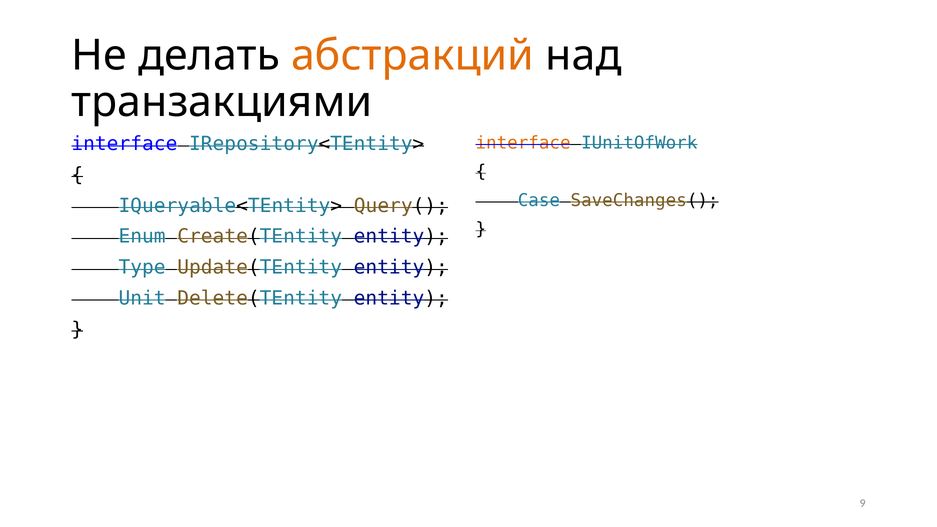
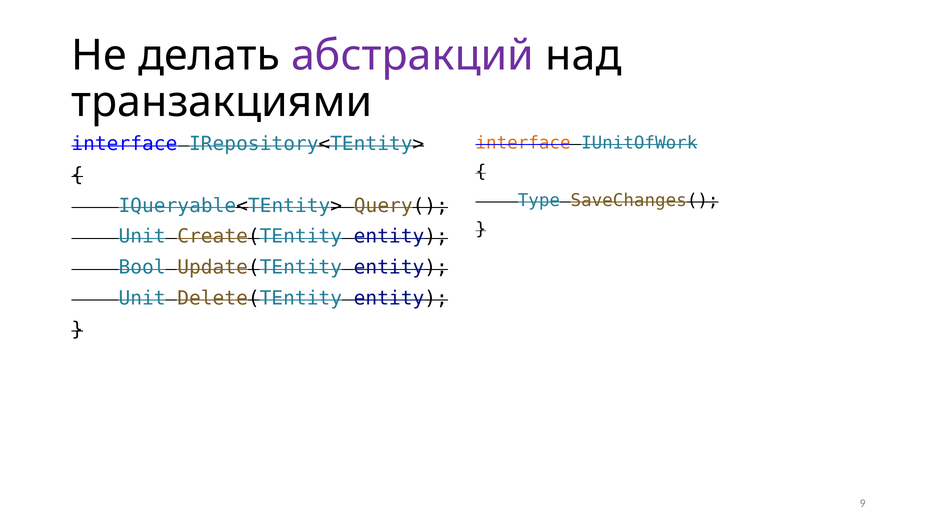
абстракций colour: orange -> purple (413, 56)
Case: Case -> Type (539, 200)
Enum: Enum -> Unit (142, 237)
Type: Type -> Bool (142, 267)
